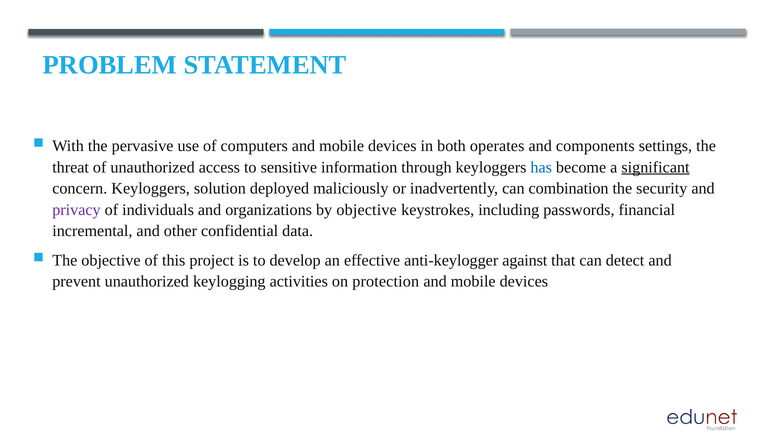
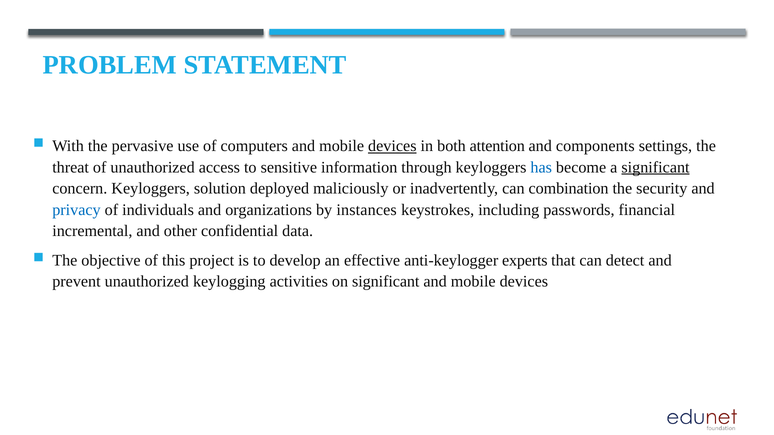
devices underline: none -> present (392, 146)
operates: operates -> attention (497, 146)
privacy colour: purple -> blue (76, 210)
by objective: objective -> instances (367, 210)
against: against -> experts (525, 261)
on protection: protection -> significant (386, 282)
